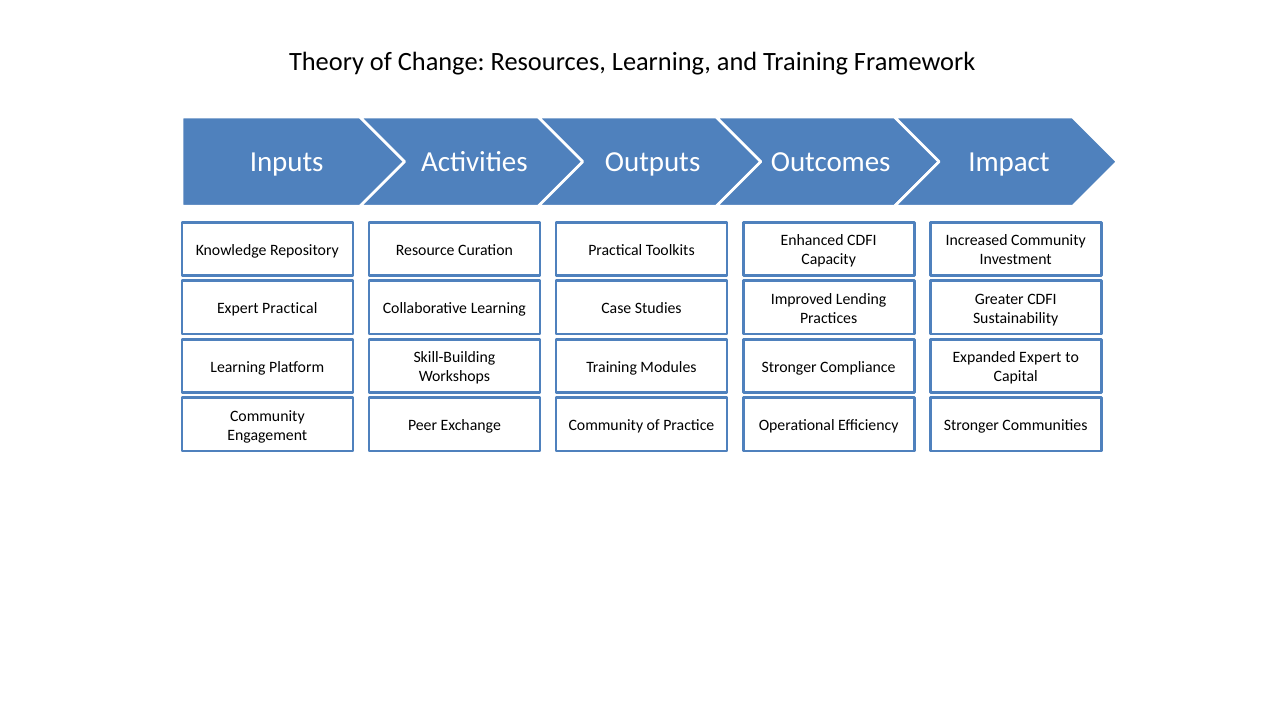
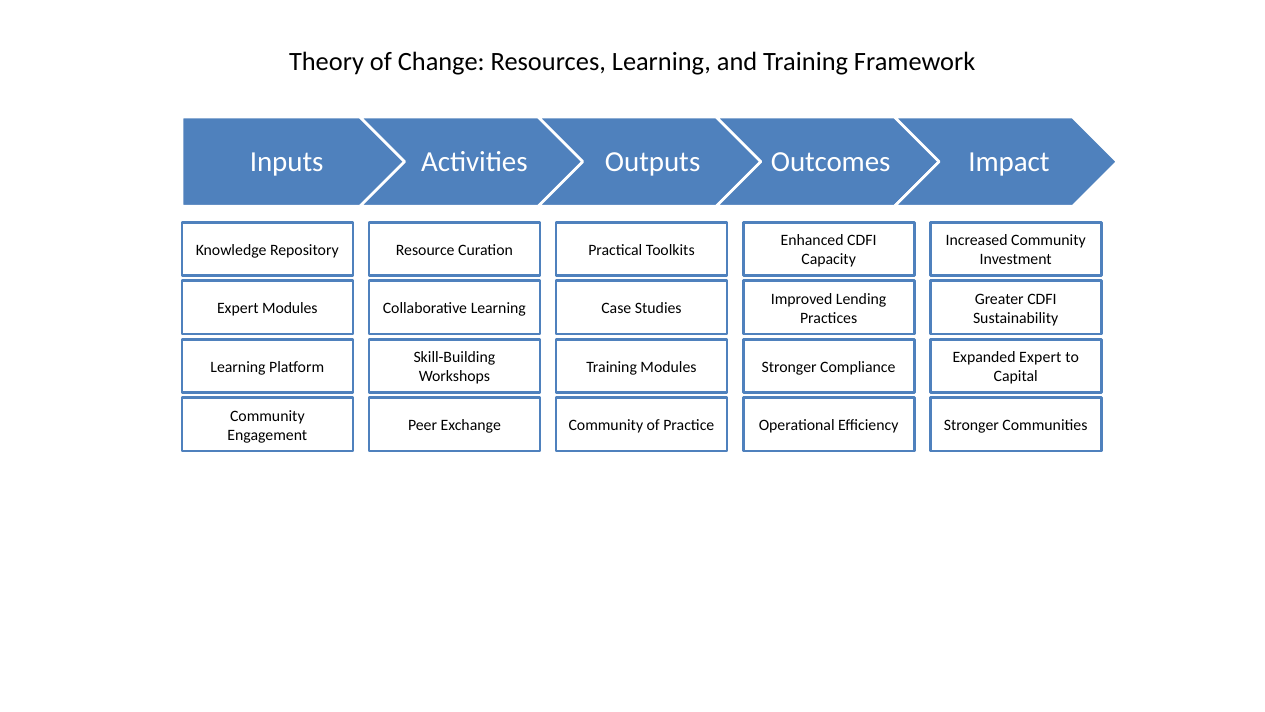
Expert Practical: Practical -> Modules (290, 308)
